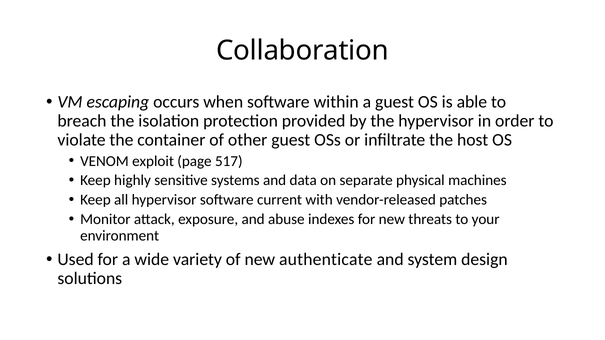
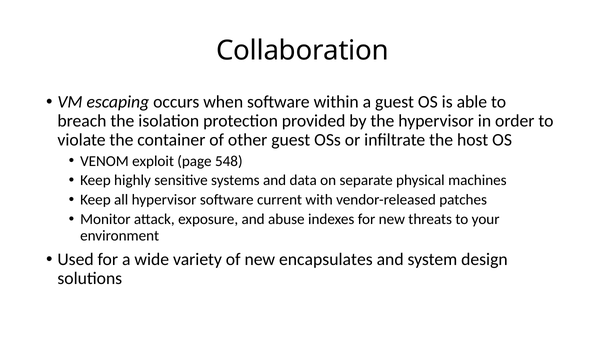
517: 517 -> 548 (229, 161)
authenticate: authenticate -> encapsulates (326, 260)
